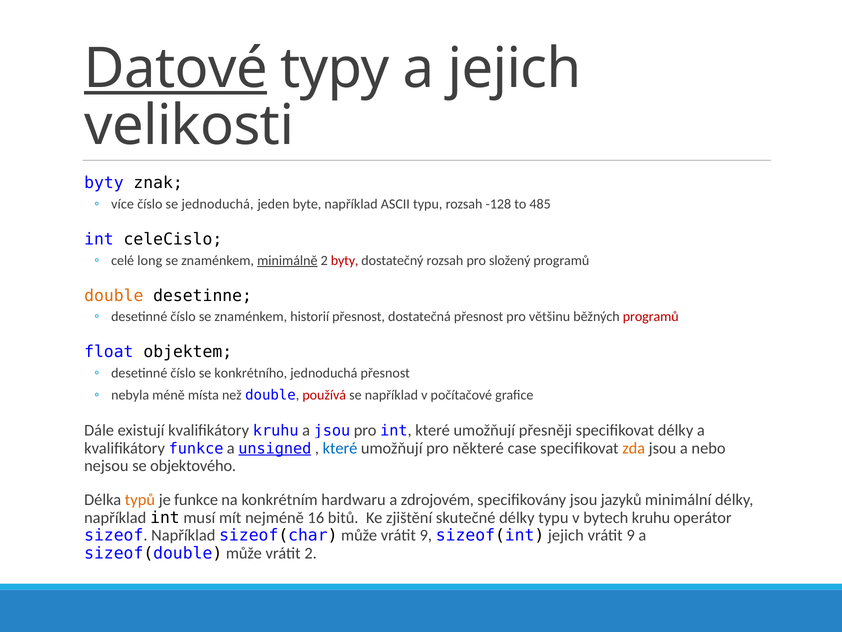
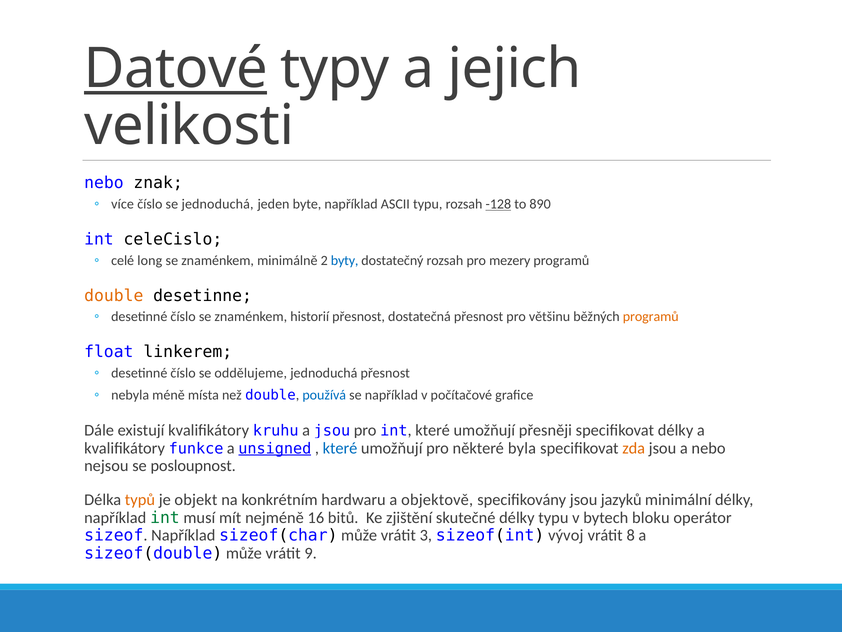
byty: byty -> nebo (104, 183)
-128 underline: none -> present (498, 204)
485: 485 -> 890 (540, 204)
minimálně underline: present -> none (287, 260)
byty colour: red -> blue (345, 260)
složený: složený -> mezery (510, 260)
programů colour: red -> orange (651, 317)
objektem: objektem -> linkerem (188, 352)
konkrétního: konkrétního -> oddělujeme (251, 373)
používá colour: red -> blue (324, 395)
case: case -> byla (522, 448)
objektového: objektového -> posloupnost (193, 466)
funkce: funkce -> objekt (196, 500)
zdrojovém: zdrojovém -> objektově (437, 500)
int colour: black -> green (165, 517)
kruhu: kruhu -> bloku (651, 517)
může vrátit 9: 9 -> 3 (426, 535)
sizeof(int jejich: jejich -> vývoj (566, 535)
9: 9 -> 8 (631, 535)
vrátit 2: 2 -> 9 (311, 553)
